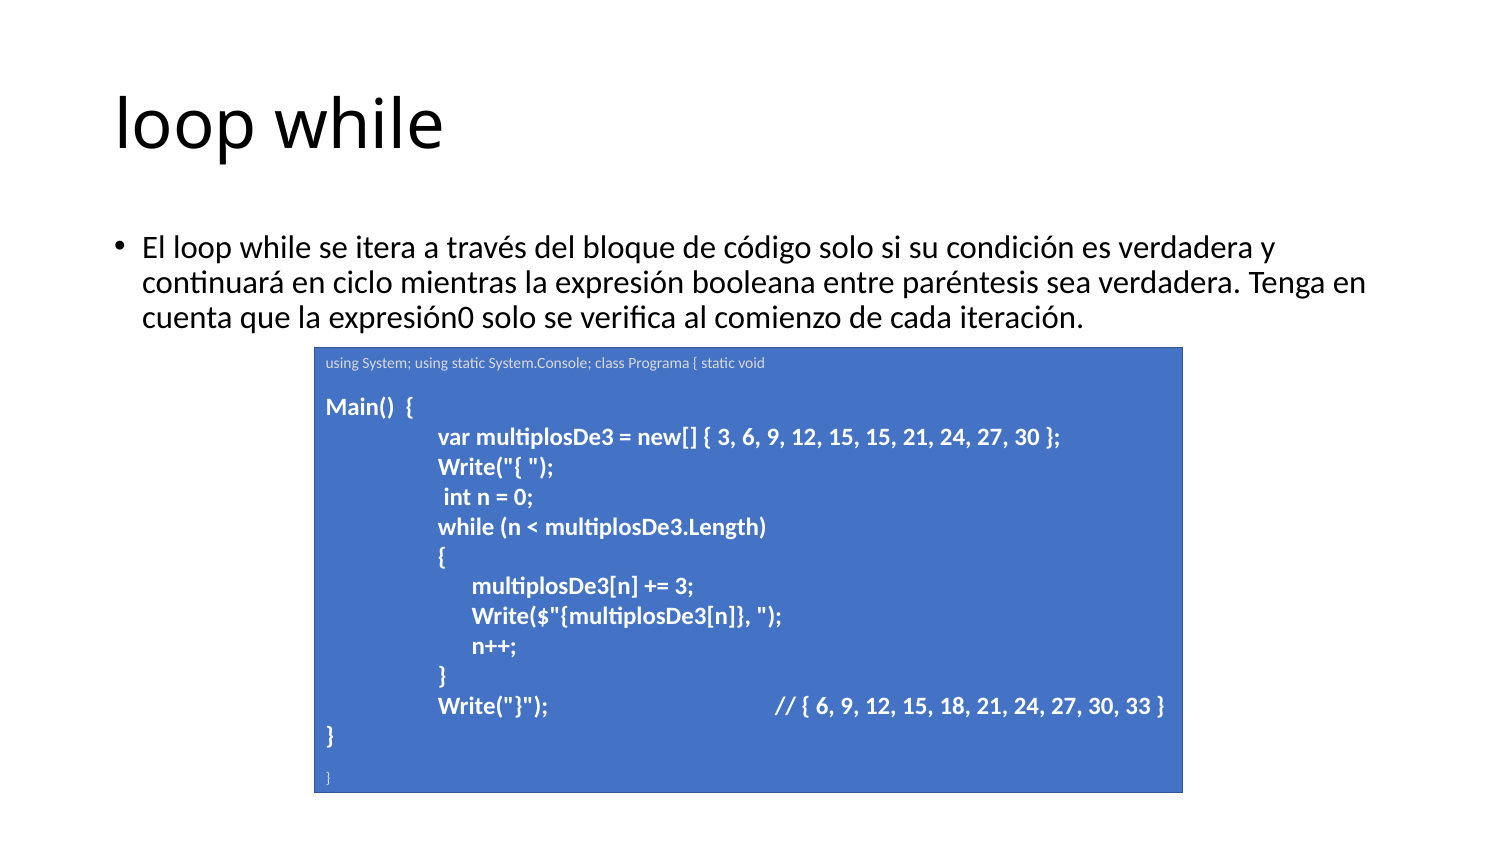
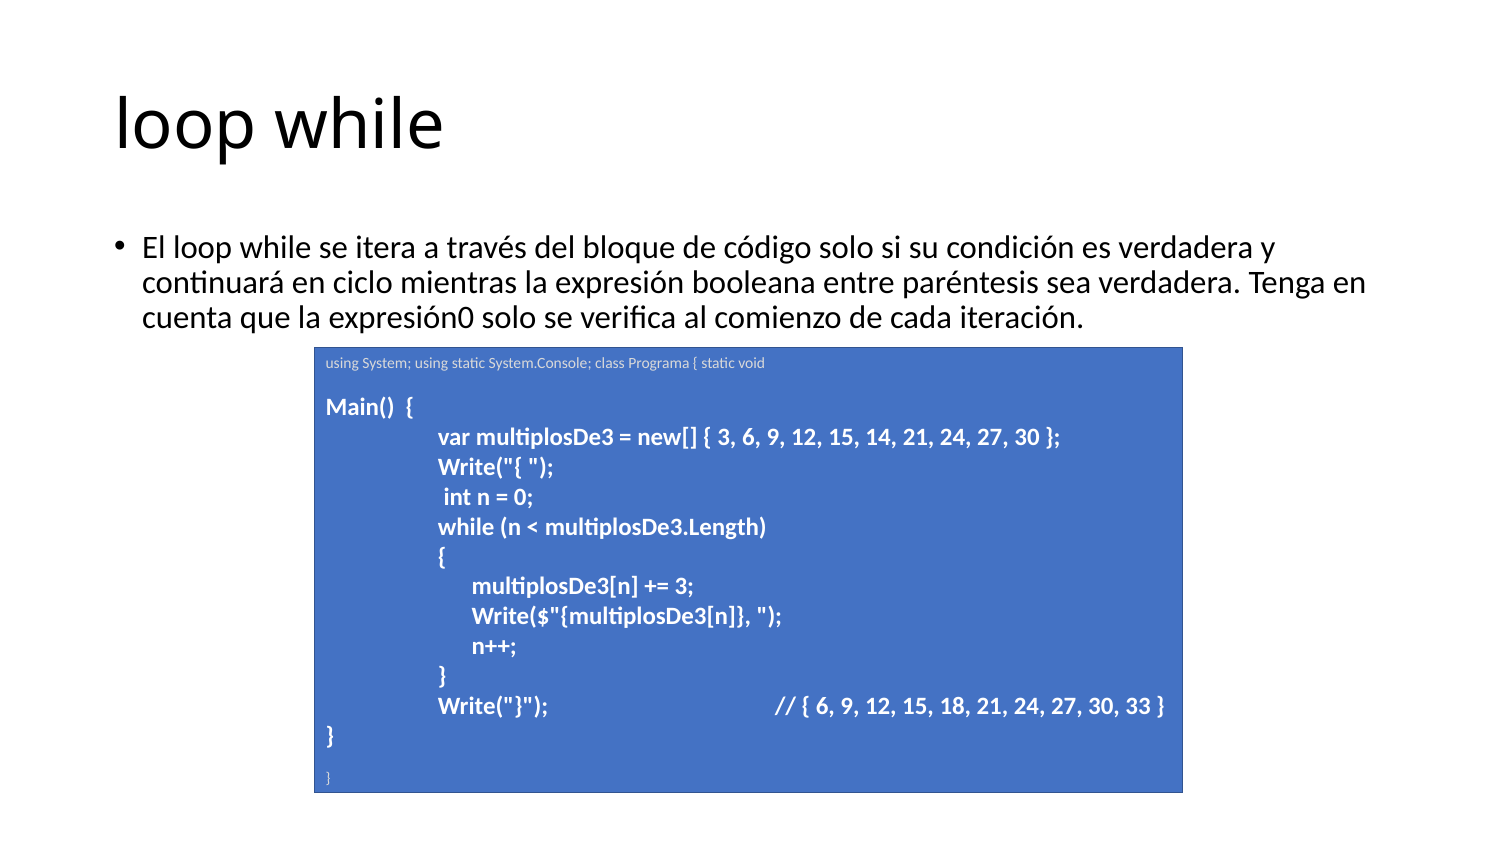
15 15: 15 -> 14 (881, 437)
